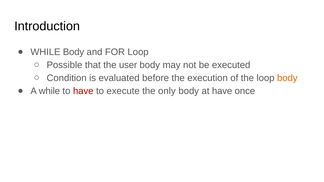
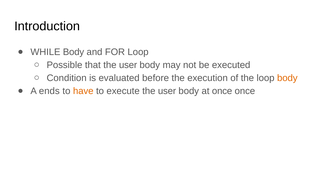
A while: while -> ends (49, 91)
have colour: red -> orange (83, 91)
execute the only: only -> user (167, 91)
at have: have -> once (222, 91)
